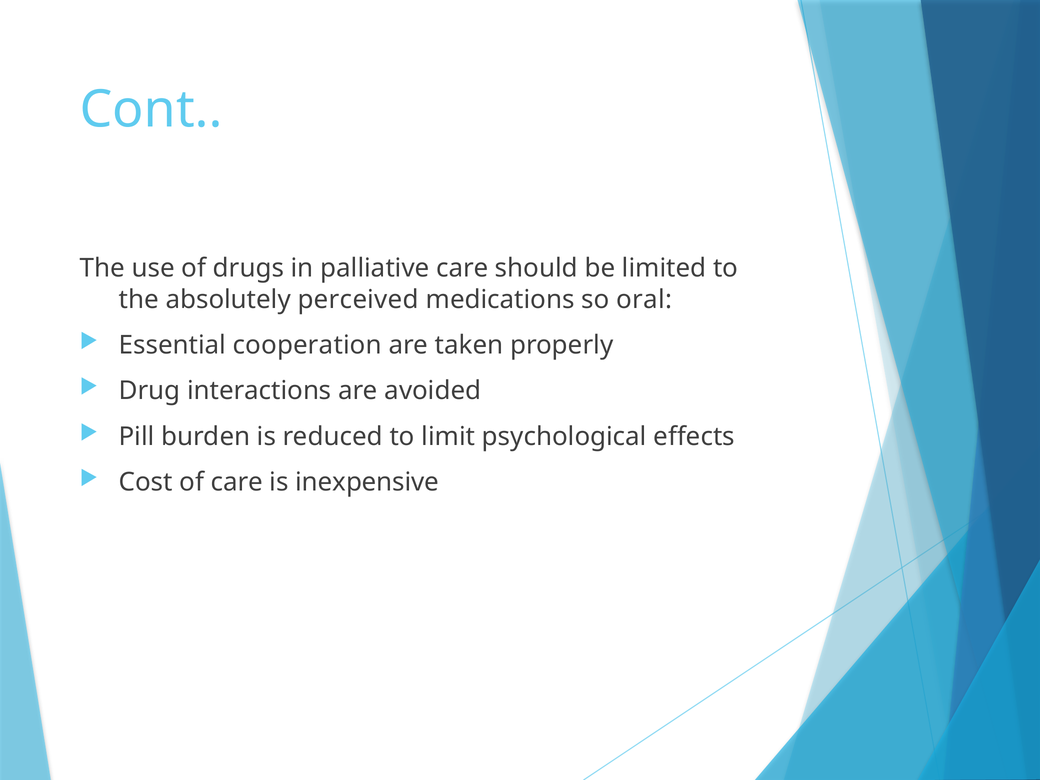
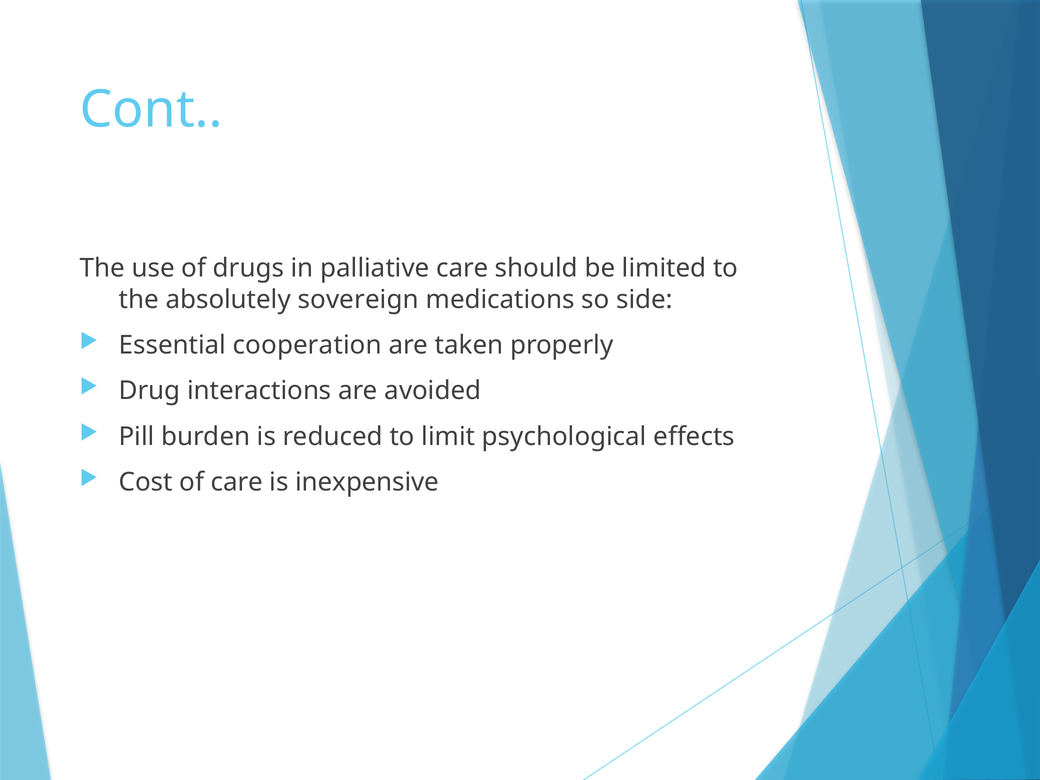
perceived: perceived -> sovereign (358, 300)
oral: oral -> side (645, 300)
